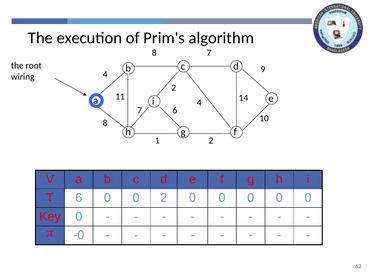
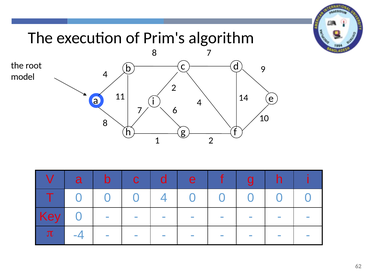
wiring: wiring -> model (23, 77)
T 6: 6 -> 0 (79, 198)
0 2: 2 -> 4 (164, 198)
-0: -0 -> -4 (79, 236)
